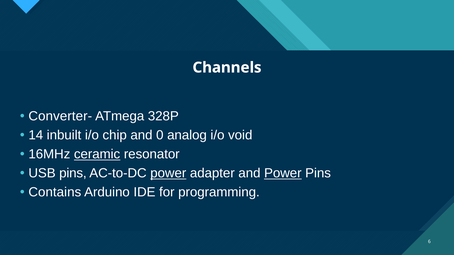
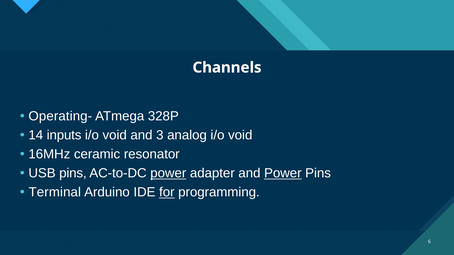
Converter-: Converter- -> Operating- (60, 116)
inbuilt: inbuilt -> inputs (64, 135)
chip: chip -> void (115, 135)
0: 0 -> 3 (160, 135)
ceramic underline: present -> none (97, 154)
Contains: Contains -> Terminal (55, 193)
for underline: none -> present (167, 193)
